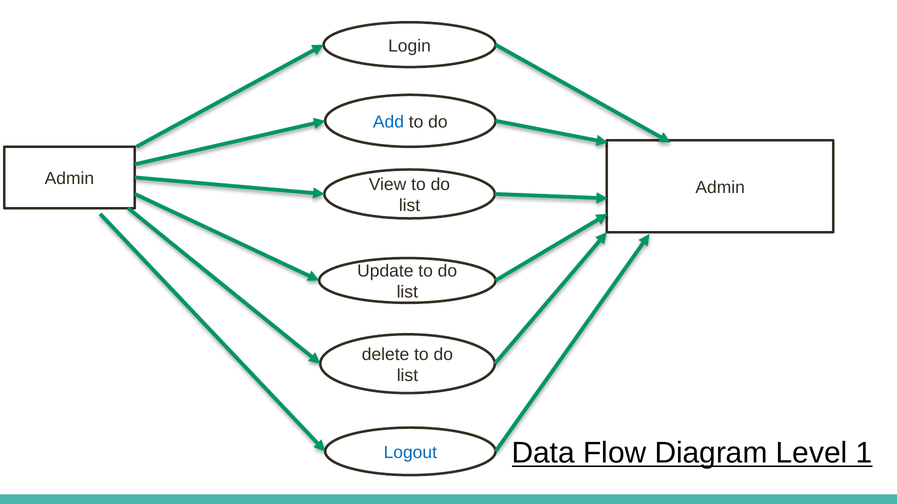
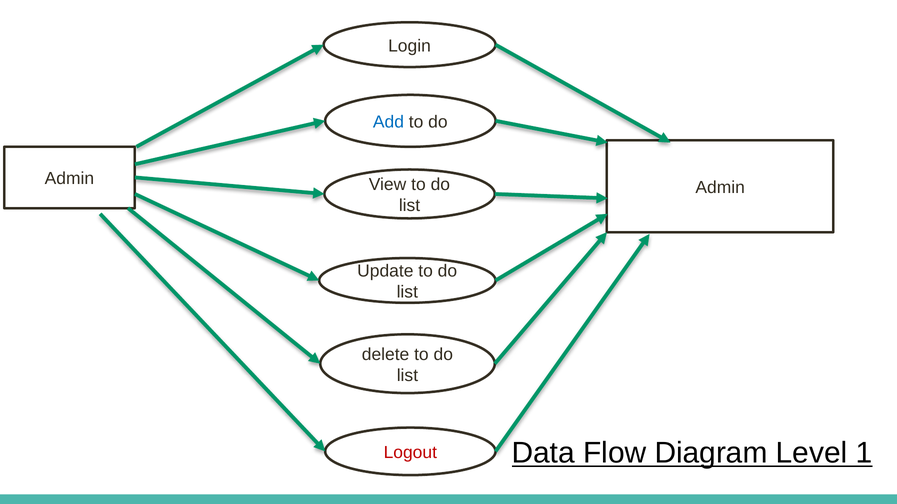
Logout colour: blue -> red (410, 453)
